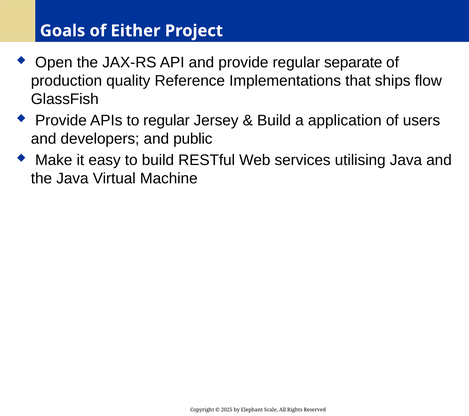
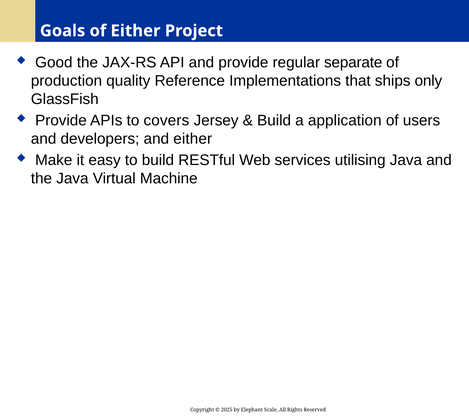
Open: Open -> Good (54, 62)
flow: flow -> only (428, 81)
to regular: regular -> covers (166, 120)
and public: public -> either (193, 139)
